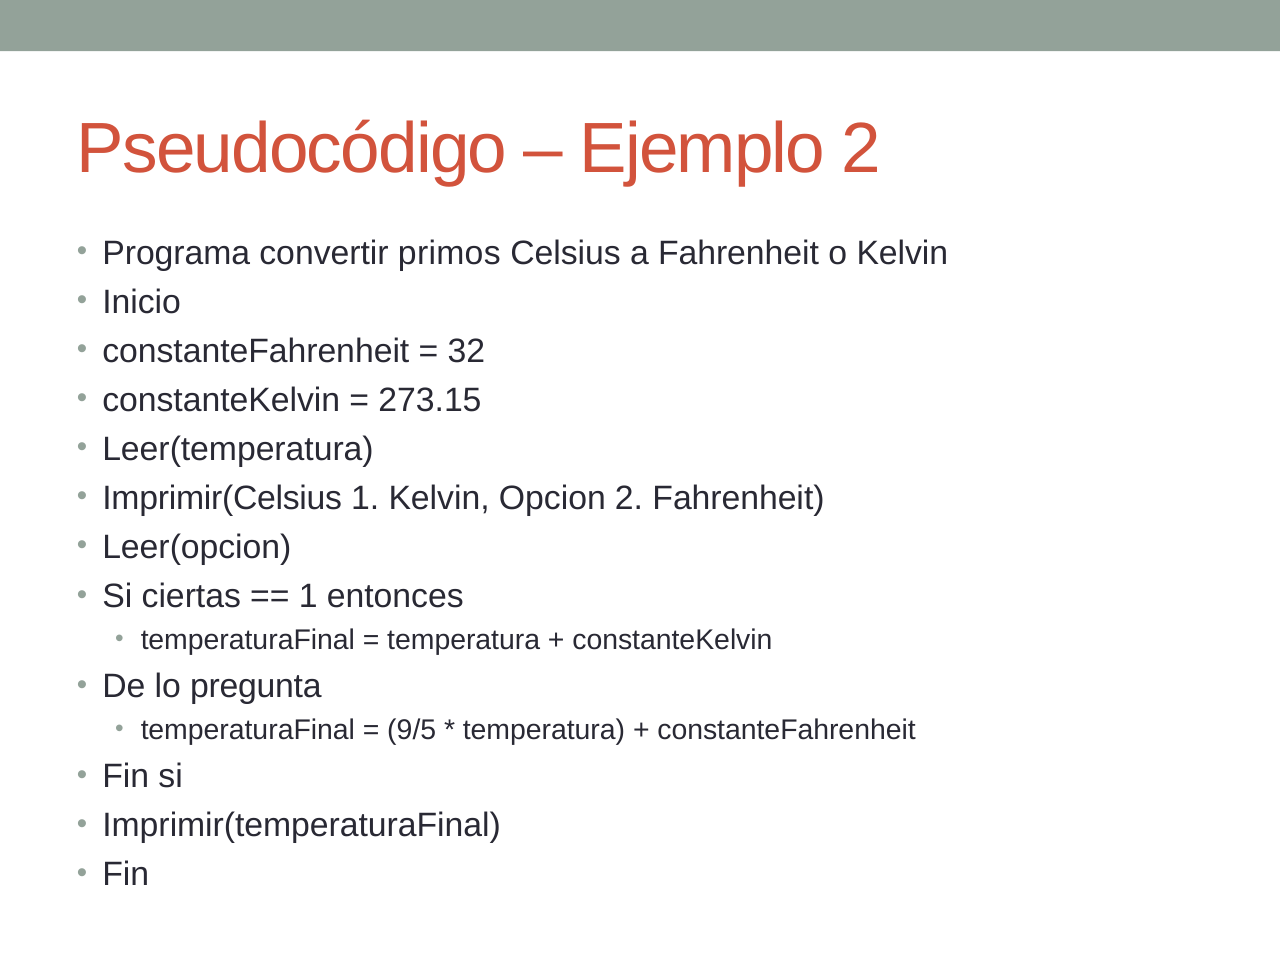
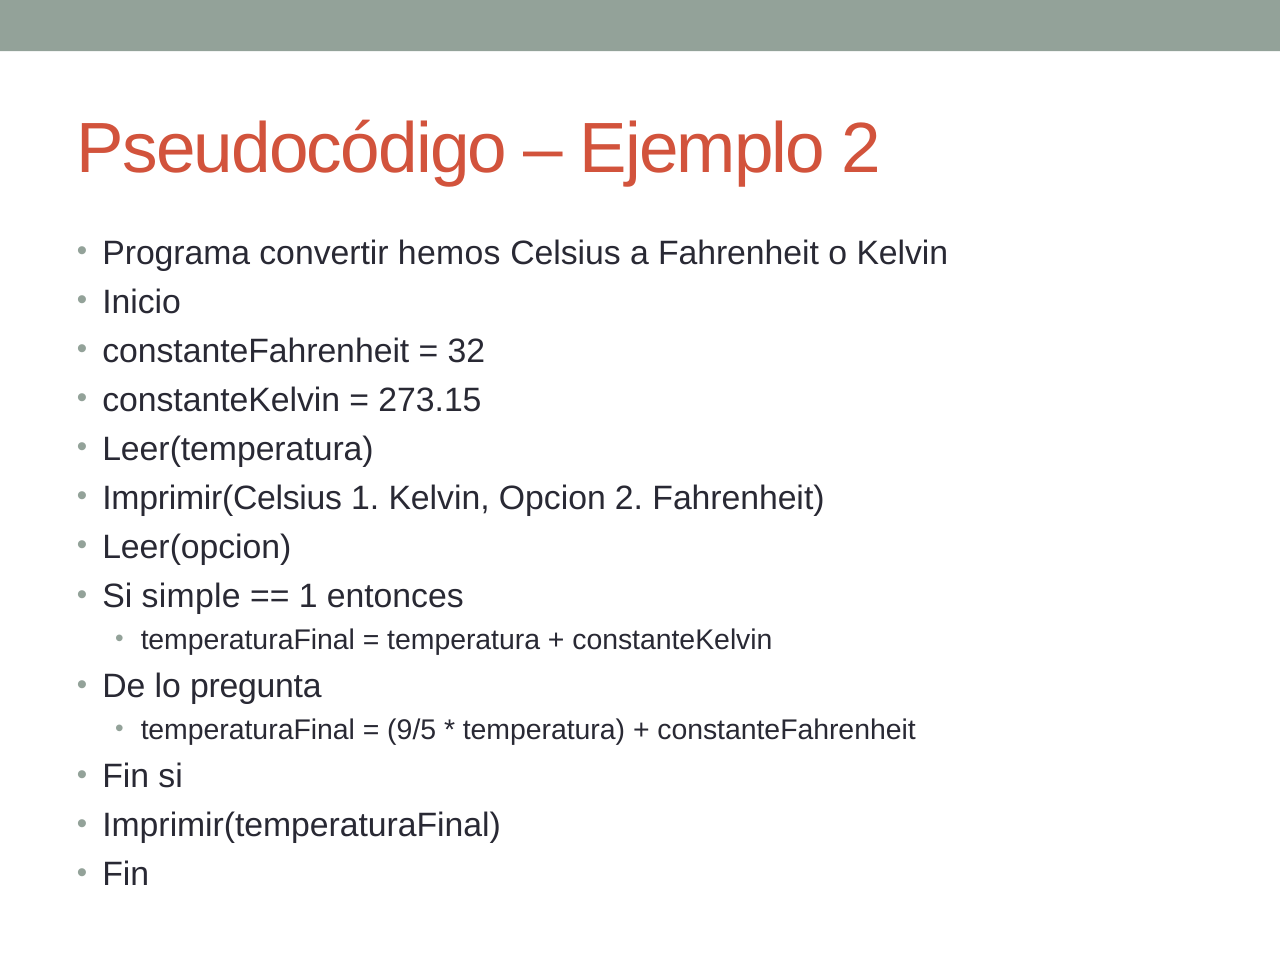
primos: primos -> hemos (449, 253)
ciertas: ciertas -> simple (191, 596)
